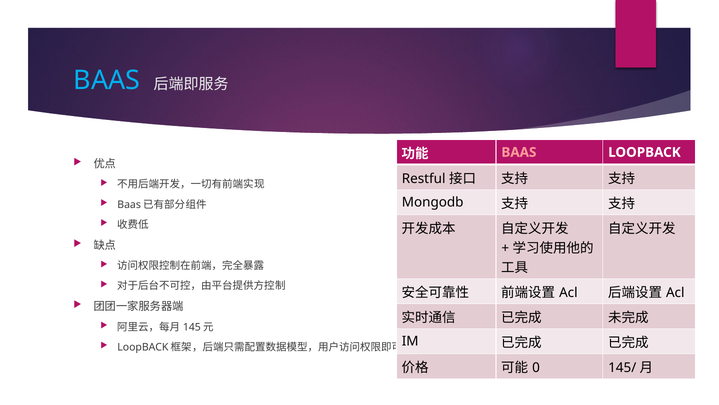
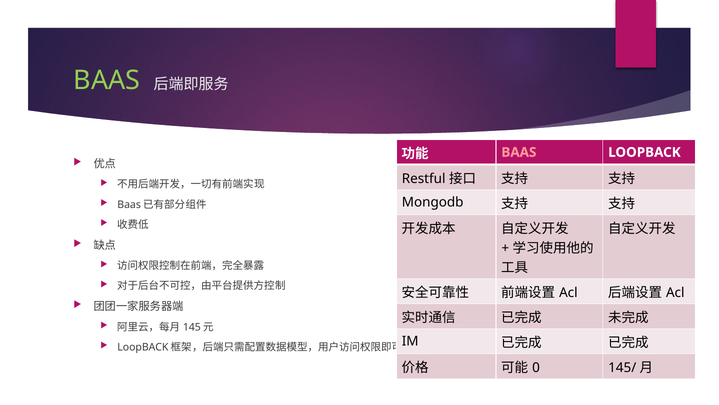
BAAS colour: light blue -> light green (107, 80)
